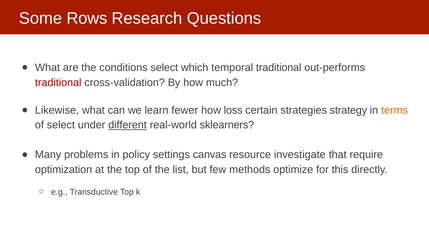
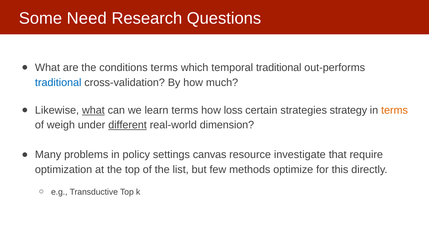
Rows: Rows -> Need (87, 18)
conditions select: select -> terms (164, 67)
traditional colour: red -> blue (58, 82)
what underline: none -> present (93, 110)
learn fewer: fewer -> terms (185, 110)
of select: select -> weigh (61, 125)
sklearners: sklearners -> dimension (227, 125)
